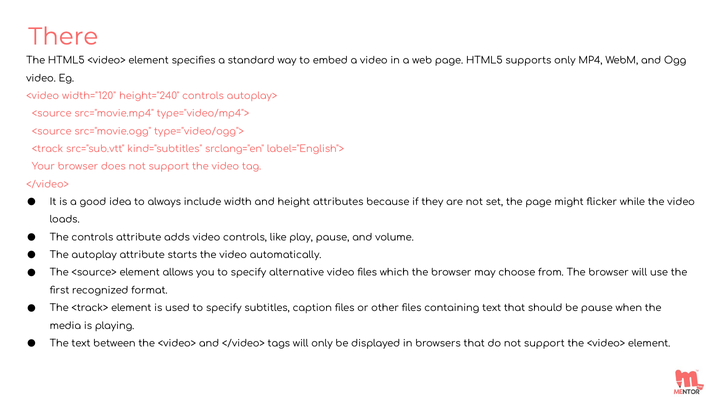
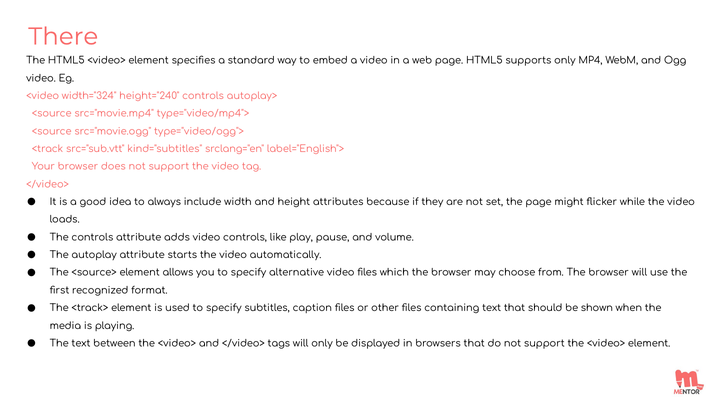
width="120: width="120 -> width="324 (89, 96)
be pause: pause -> shown (597, 308)
